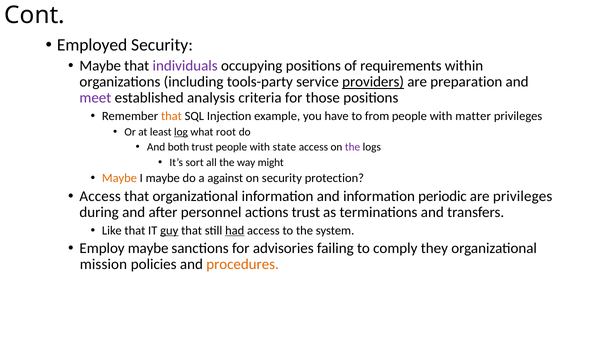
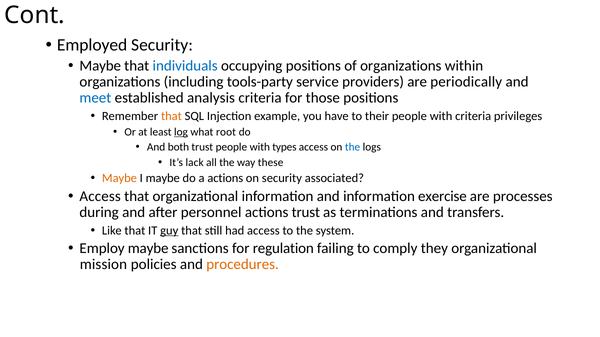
individuals colour: purple -> blue (185, 66)
of requirements: requirements -> organizations (401, 66)
providers underline: present -> none (373, 82)
preparation: preparation -> periodically (466, 82)
meet colour: purple -> blue (95, 98)
from: from -> their (377, 116)
with matter: matter -> criteria (473, 116)
state: state -> types (284, 147)
the colour: purple -> blue (353, 147)
sort: sort -> lack (195, 163)
might: might -> these (271, 163)
a against: against -> actions (225, 179)
protection: protection -> associated (334, 179)
periodic: periodic -> exercise (442, 197)
are privileges: privileges -> processes (523, 197)
had underline: present -> none (235, 231)
advisories: advisories -> regulation (283, 249)
